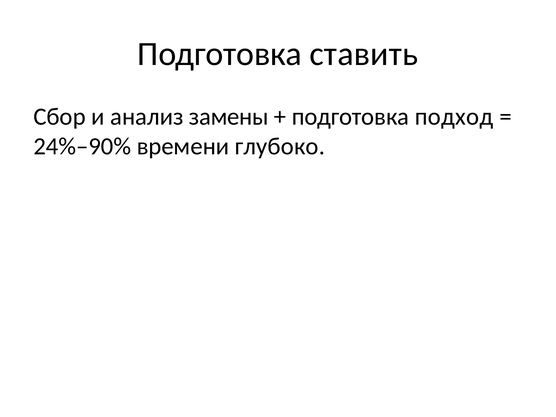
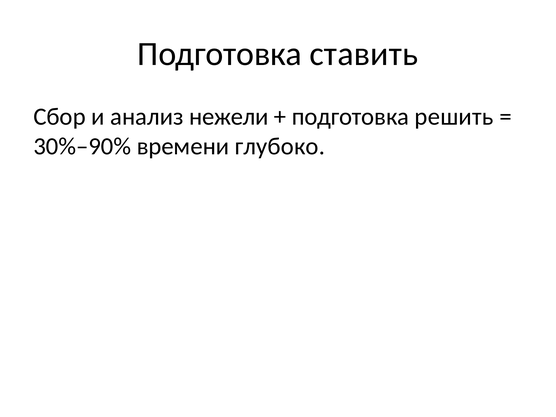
замены: замены -> нежели (229, 117)
подход: подход -> решить (454, 117)
24%–90%: 24%–90% -> 30%–90% (82, 146)
